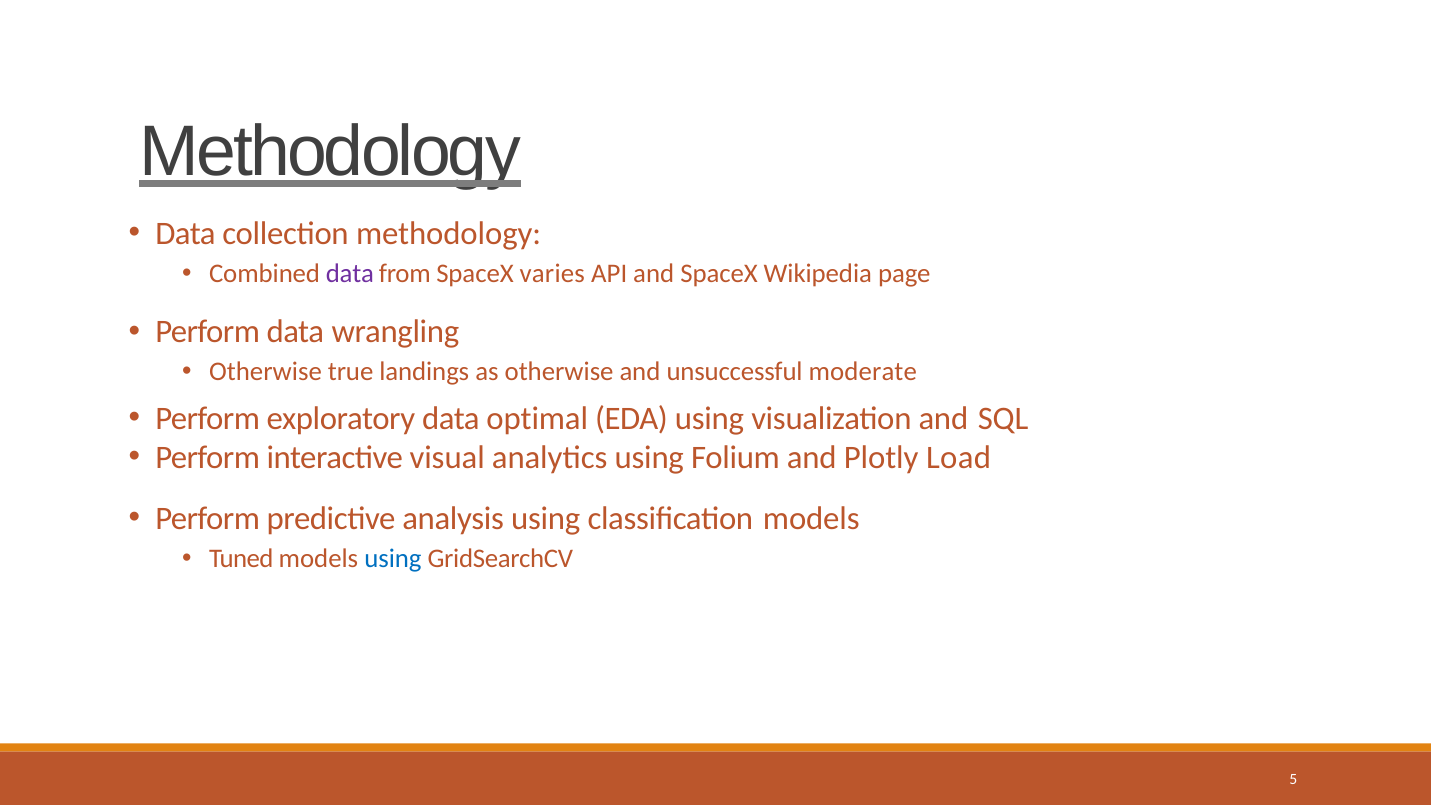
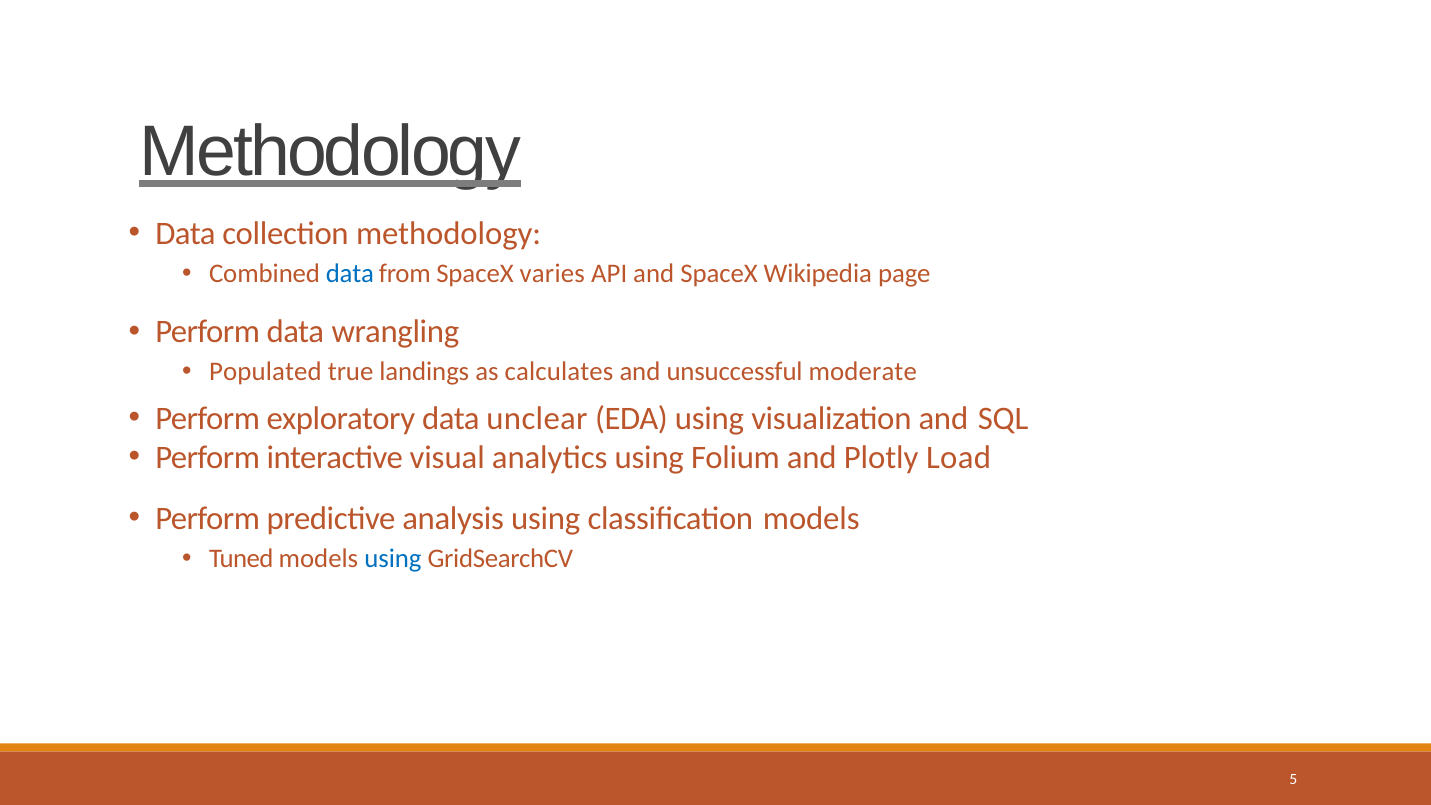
data colour: purple -> blue (350, 274)
Otherwise: Otherwise -> Populated (265, 372)
as otherwise: otherwise -> calculates (559, 372)
optimal: optimal -> unclear (537, 418)
